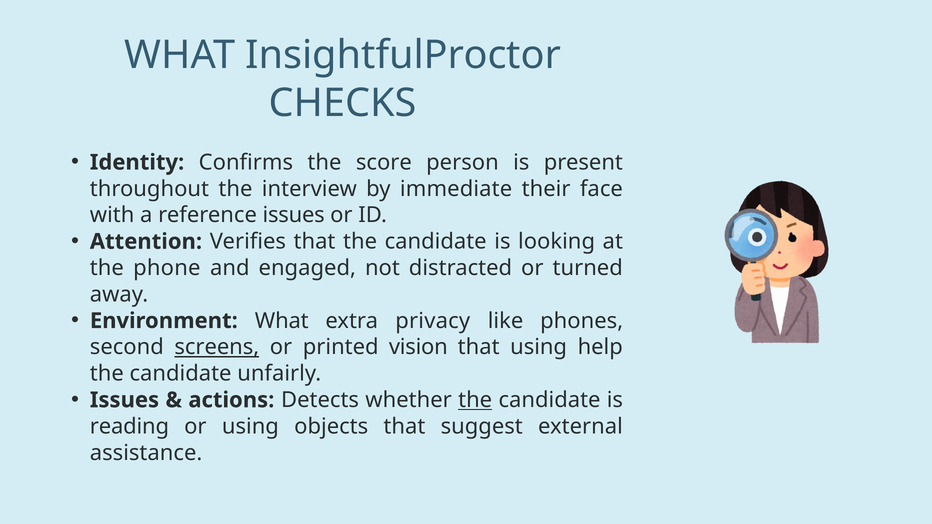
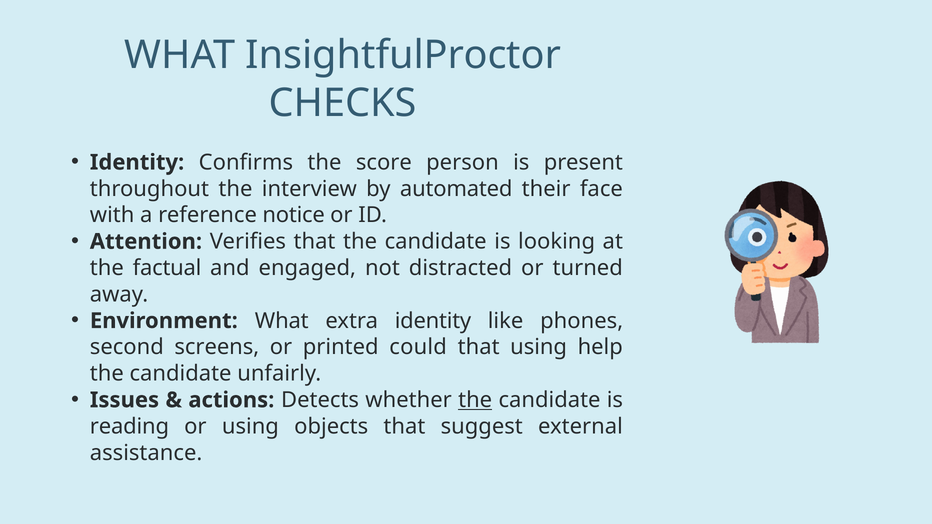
immediate: immediate -> automated (456, 189)
reference issues: issues -> notice (294, 215)
phone: phone -> factual (167, 268)
extra privacy: privacy -> identity (433, 321)
screens underline: present -> none (217, 347)
vision: vision -> could (418, 347)
